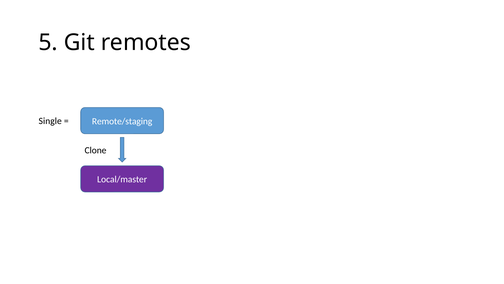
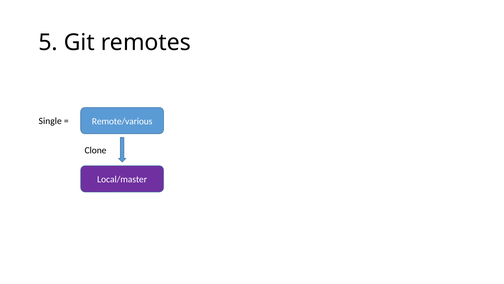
Remote/staging: Remote/staging -> Remote/various (122, 121)
